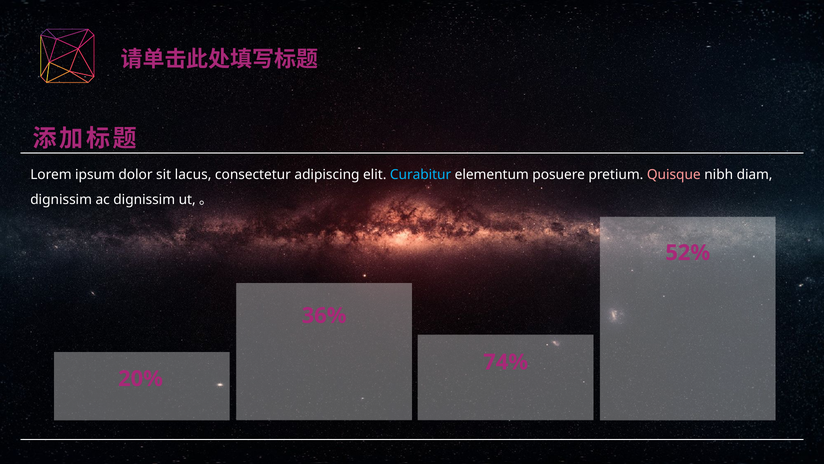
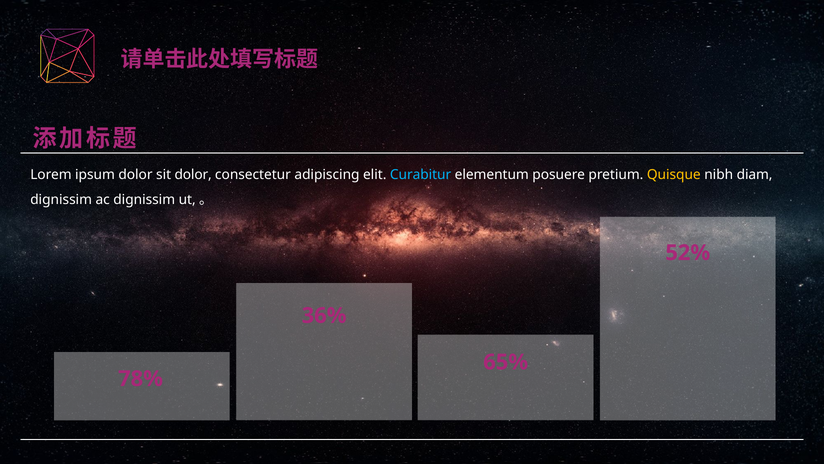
sit lacus: lacus -> dolor (193, 175)
Quisque colour: pink -> yellow (674, 175)
74%: 74% -> 65% (506, 362)
20%: 20% -> 78% (141, 378)
